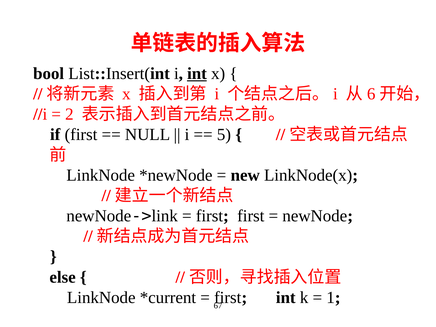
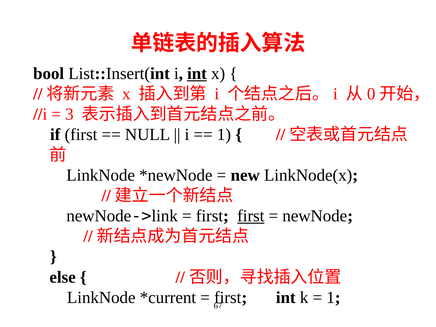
6: 6 -> 0 (371, 94)
2: 2 -> 3 (69, 114)
5: 5 -> 1 (224, 135)
first underline: none -> present (251, 216)
